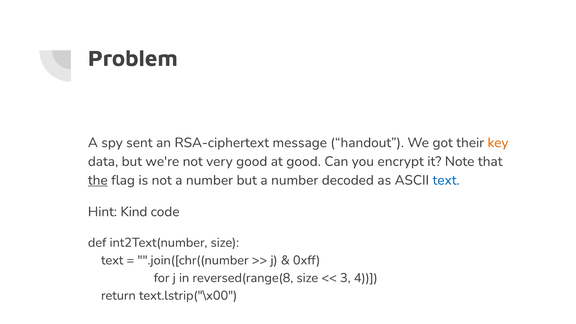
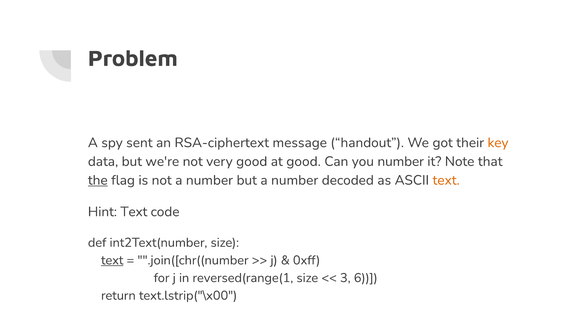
you encrypt: encrypt -> number (401, 161)
text colour: blue -> orange (446, 180)
Hint Kind: Kind -> Text (134, 212)
text underline: none -> present (112, 260)
reversed(range(8: reversed(range(8 -> reversed(range(1 (243, 278)
4: 4 -> 6 (366, 278)
